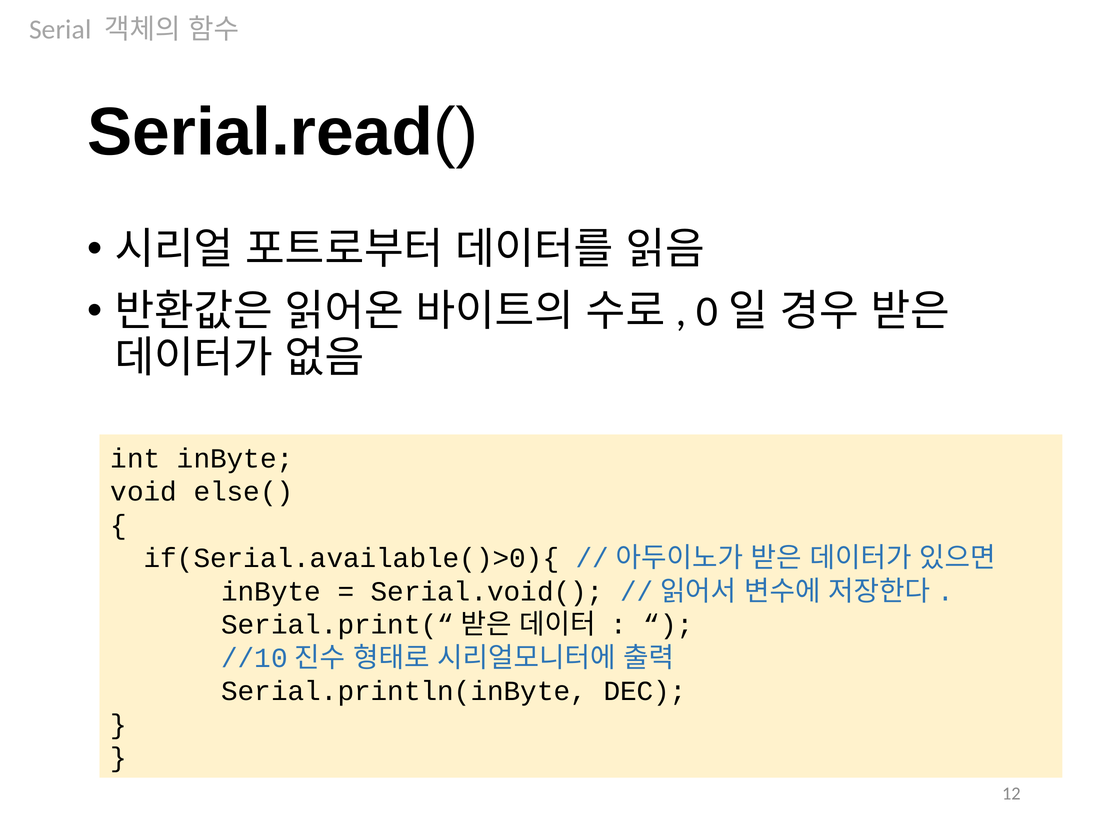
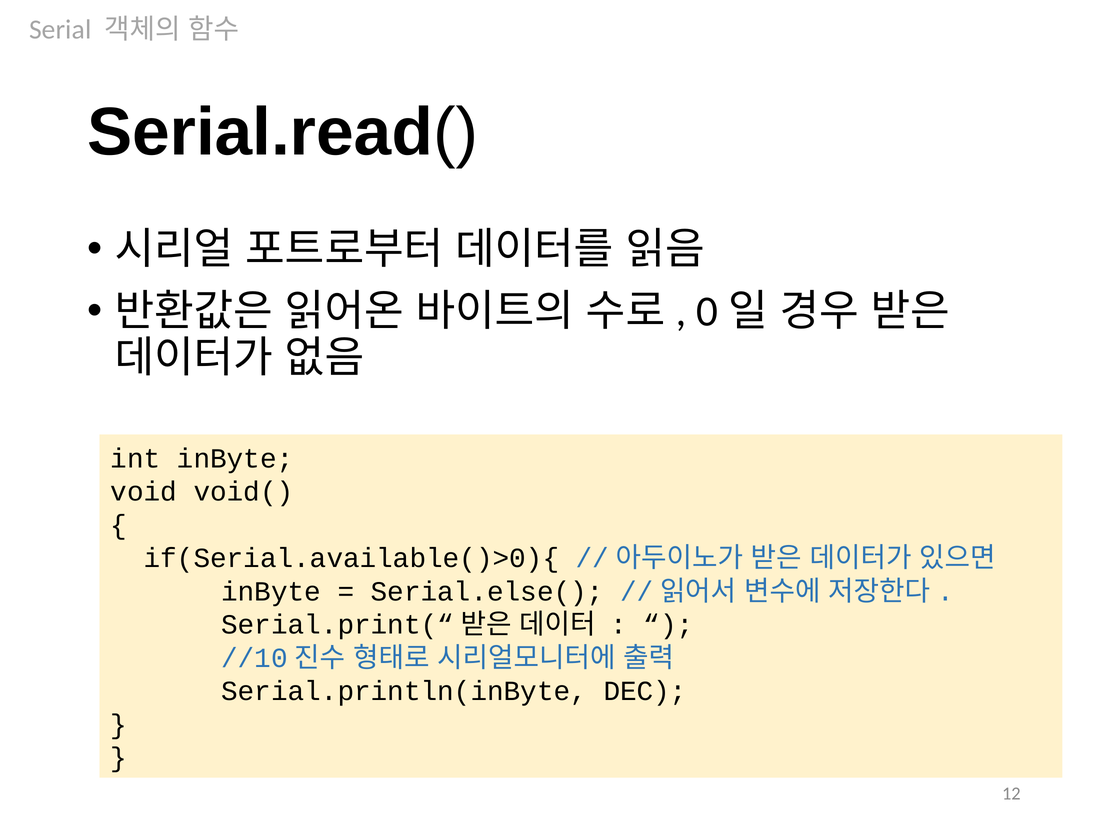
else(: else( -> void( (243, 492)
Serial.void(: Serial.void( -> Serial.else( (487, 591)
